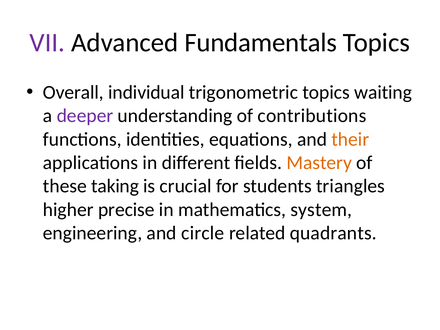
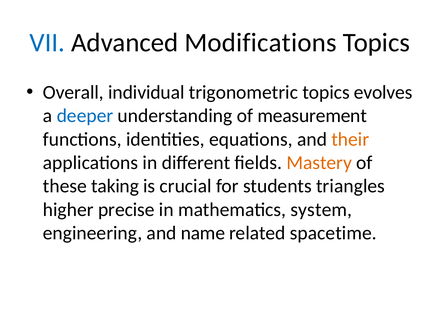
VII colour: purple -> blue (47, 43)
Fundamentals: Fundamentals -> Modifications (261, 43)
waiting: waiting -> evolves (383, 92)
deeper colour: purple -> blue (85, 116)
contributions: contributions -> measurement (312, 116)
circle: circle -> name (203, 233)
quadrants: quadrants -> spacetime (333, 233)
